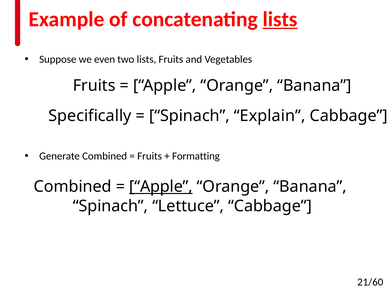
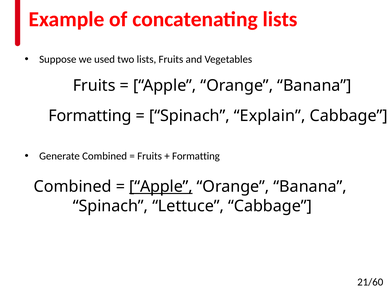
lists underline: present -> none (280, 19)
even: even -> used (105, 59)
Specifically: Specifically -> Formatting (90, 116)
